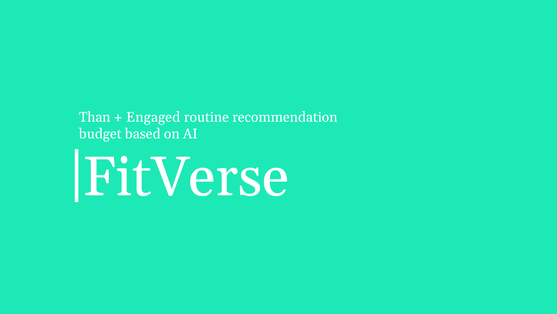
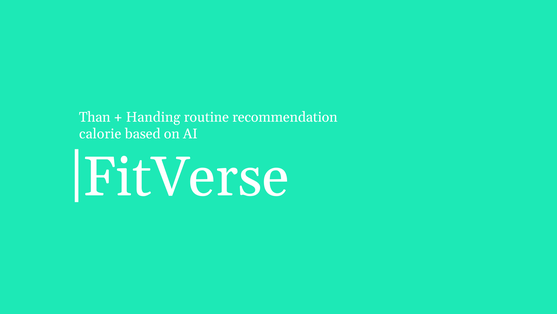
Engaged: Engaged -> Handing (153, 117)
budget: budget -> calorie (100, 134)
